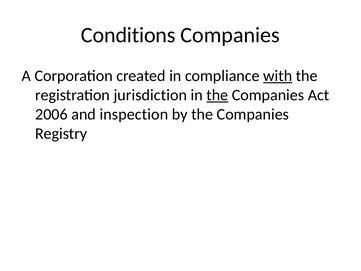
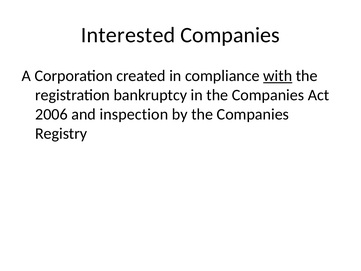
Conditions: Conditions -> Interested (128, 35)
jurisdiction: jurisdiction -> bankruptcy (150, 95)
the underline: present -> none (217, 95)
